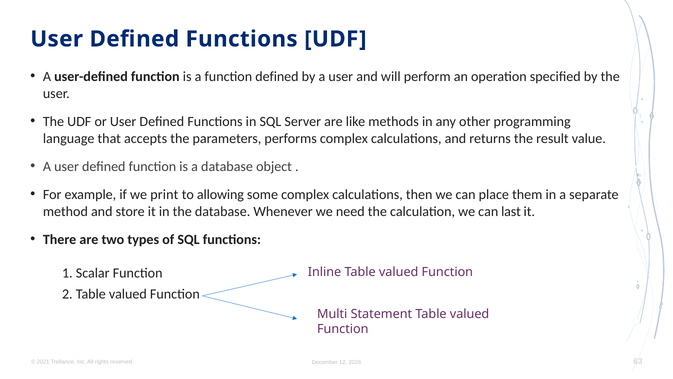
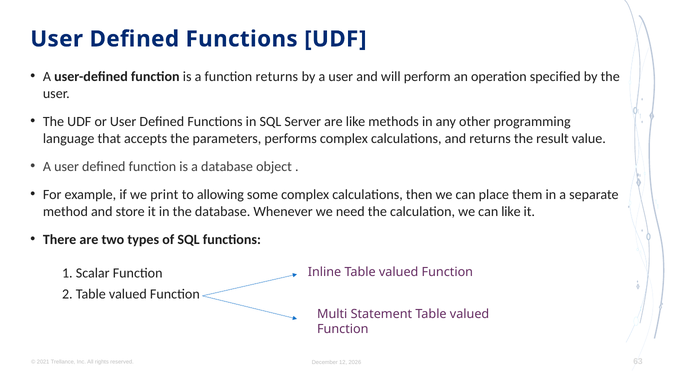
function defined: defined -> returns (277, 77)
can last: last -> like (511, 211)
